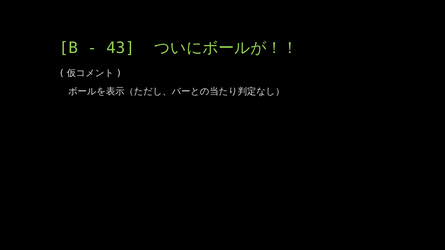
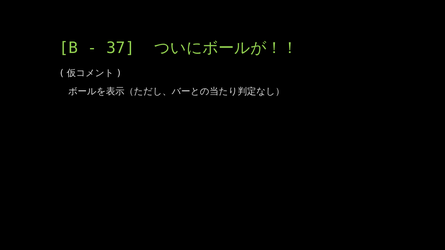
43: 43 -> 37 (120, 48)
